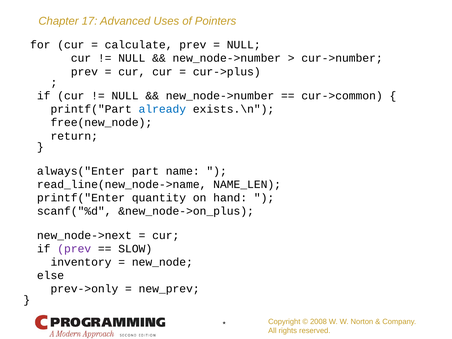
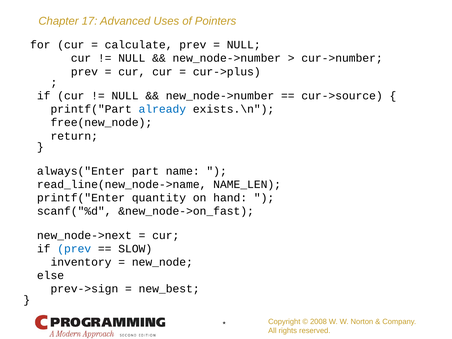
cur->common: cur->common -> cur->source (342, 96)
&new_node->on_plus: &new_node->on_plus -> &new_node->on_fast (186, 211)
prev colour: purple -> blue (74, 249)
prev->only: prev->only -> prev->sign (84, 289)
new_prev: new_prev -> new_best (169, 289)
